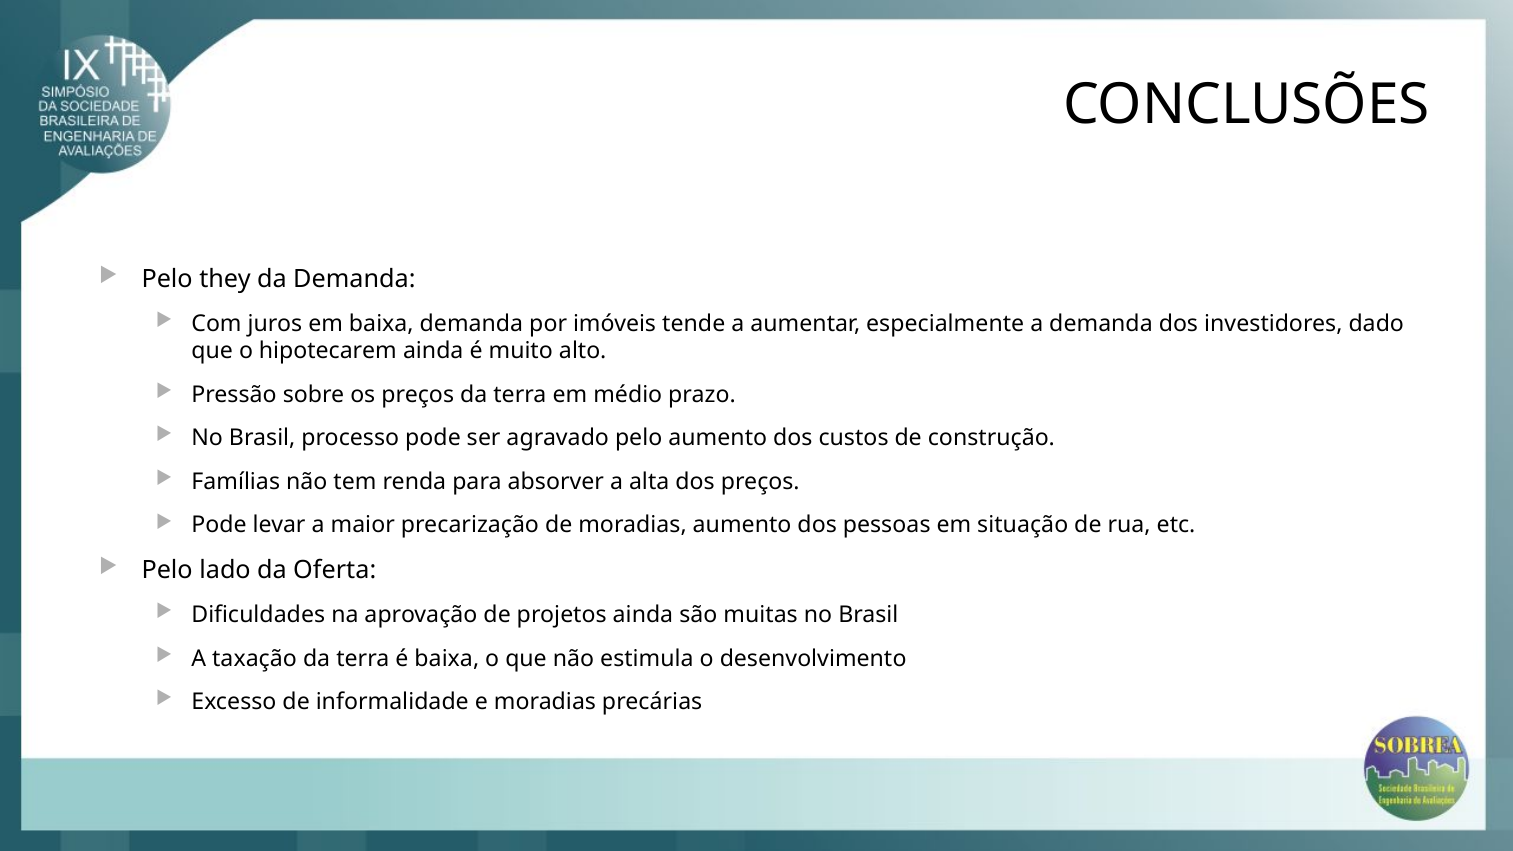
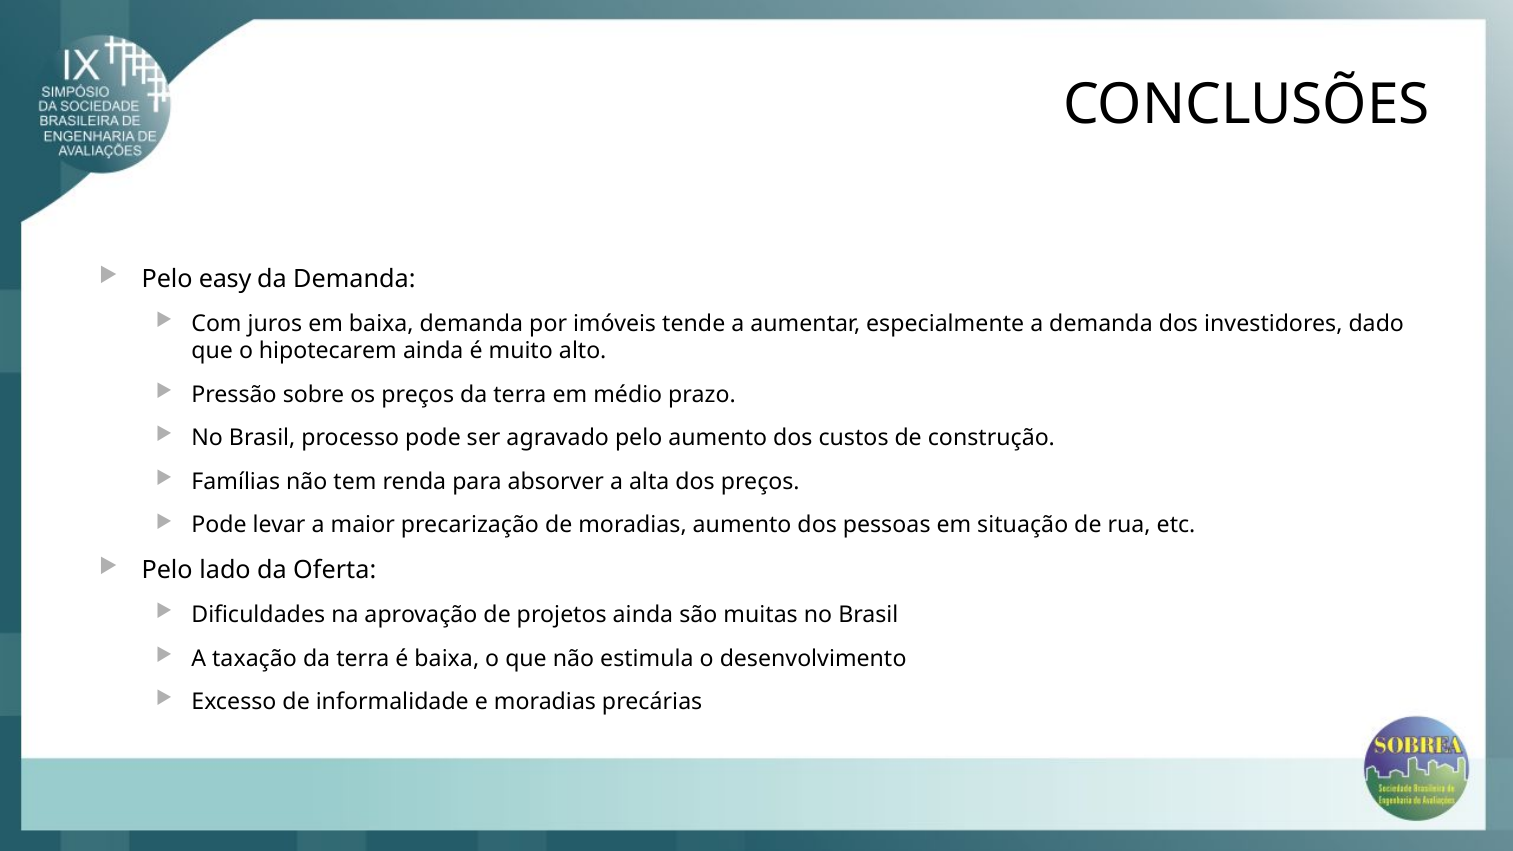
they: they -> easy (225, 279)
